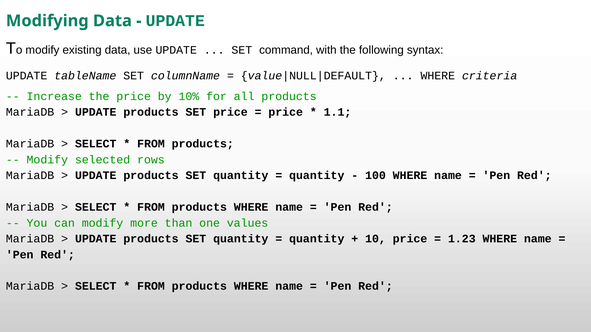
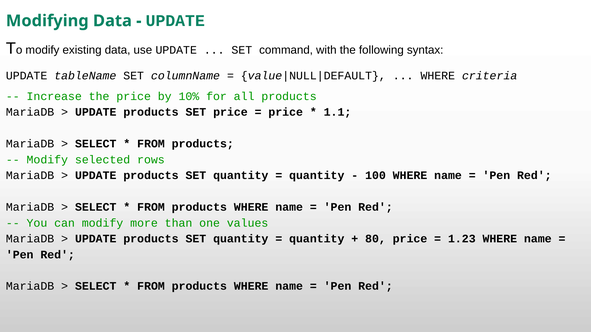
10: 10 -> 80 (375, 239)
